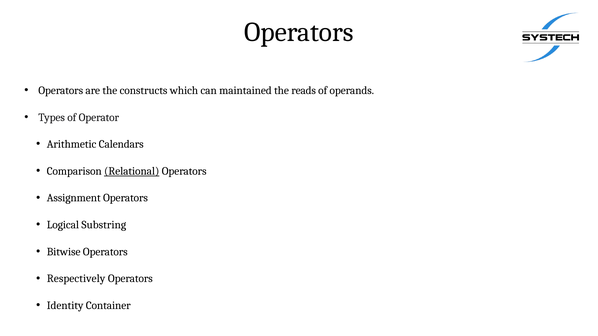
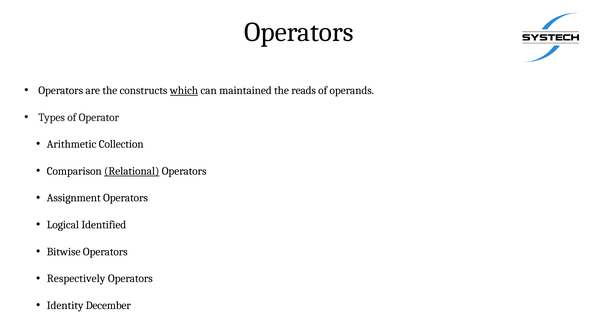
which underline: none -> present (184, 91)
Calendars: Calendars -> Collection (121, 144)
Substring: Substring -> Identified (104, 225)
Container: Container -> December (108, 306)
